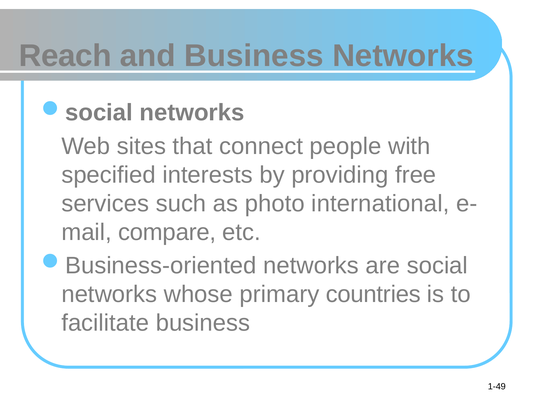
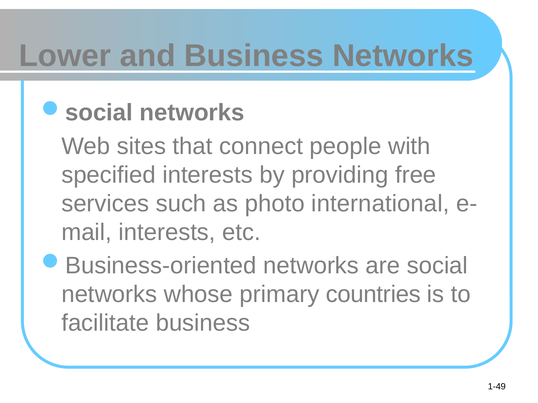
Reach: Reach -> Lower (65, 56)
compare: compare -> interests (167, 232)
